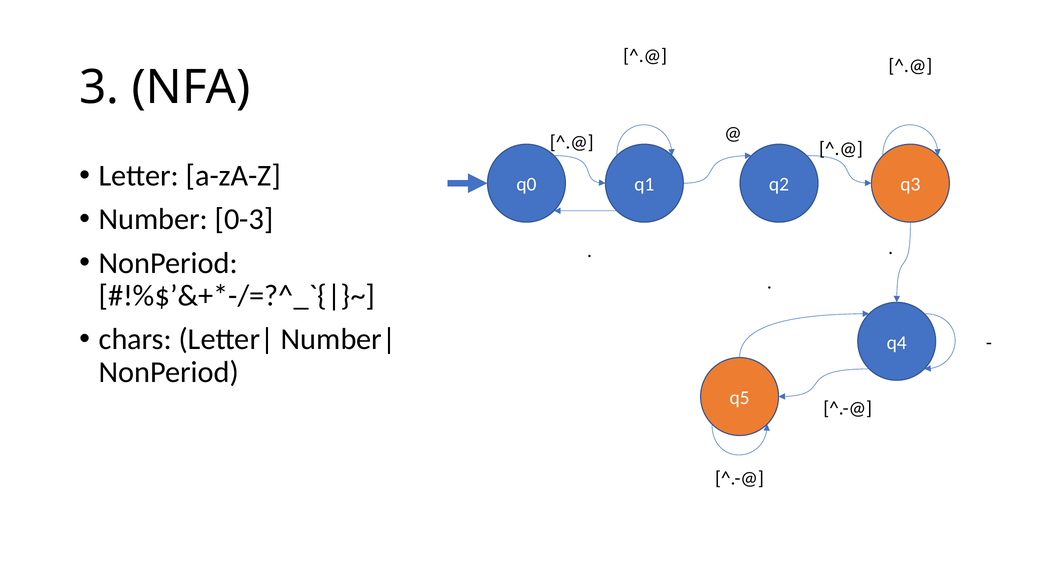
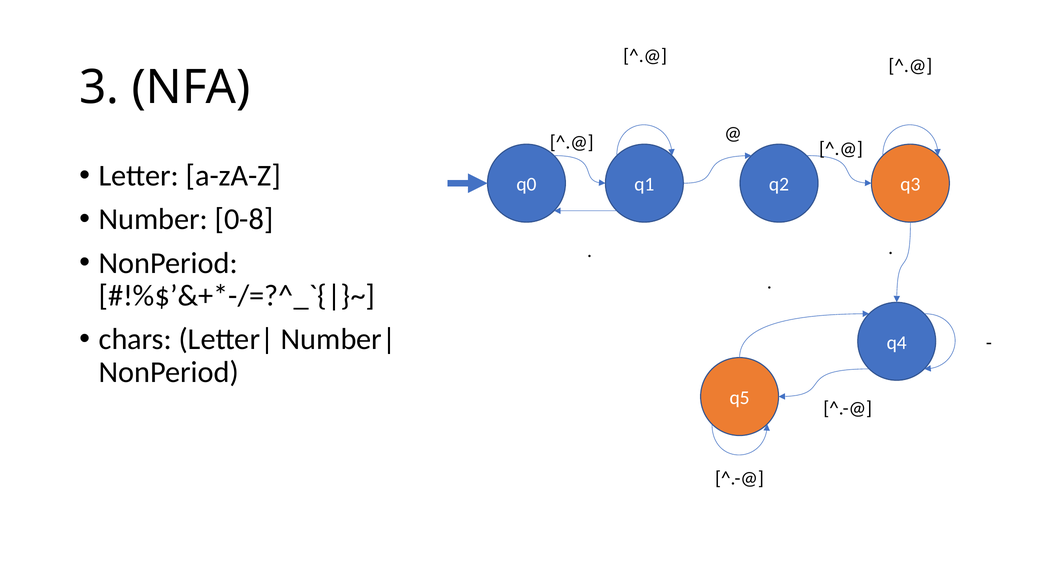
0-3: 0-3 -> 0-8 (244, 219)
